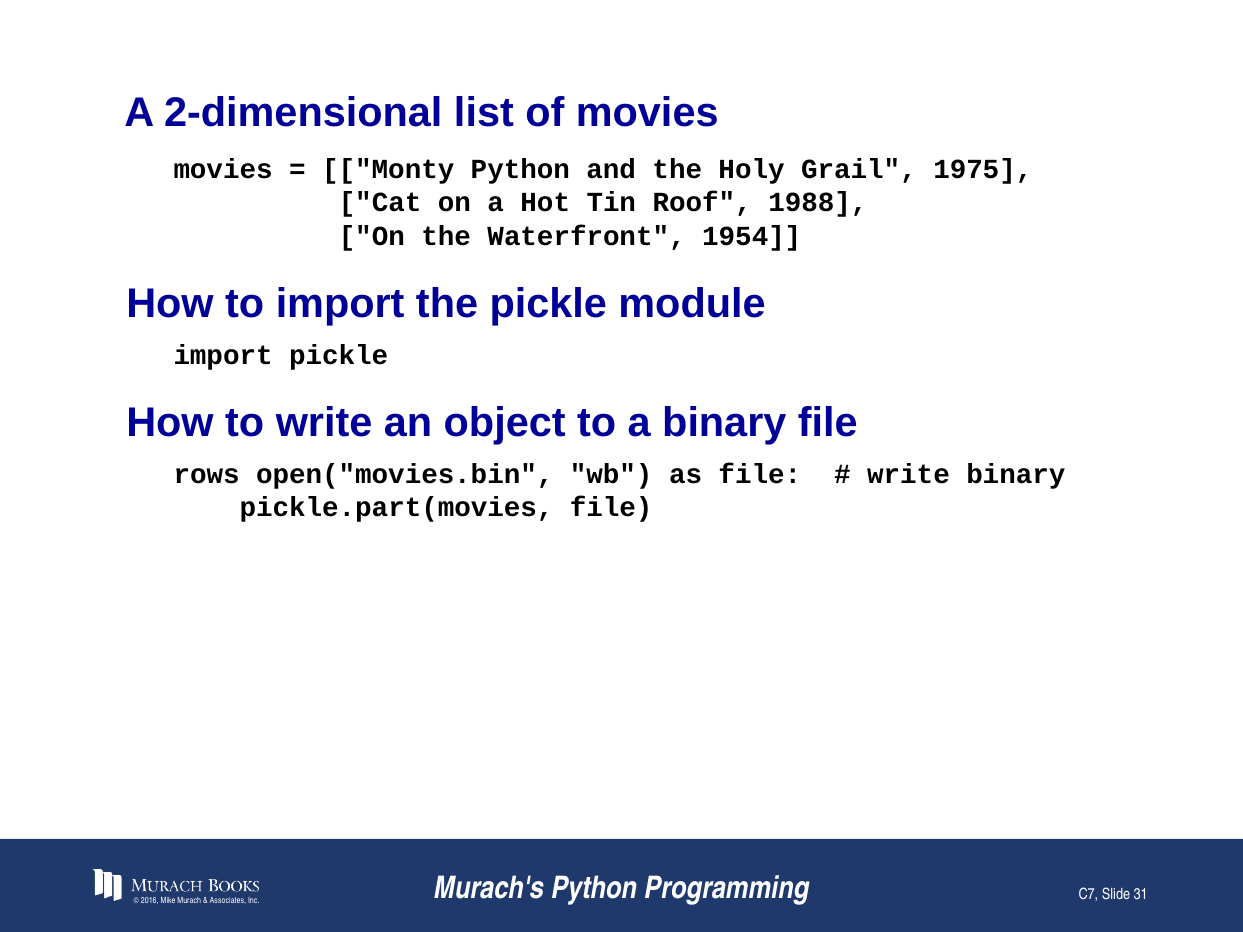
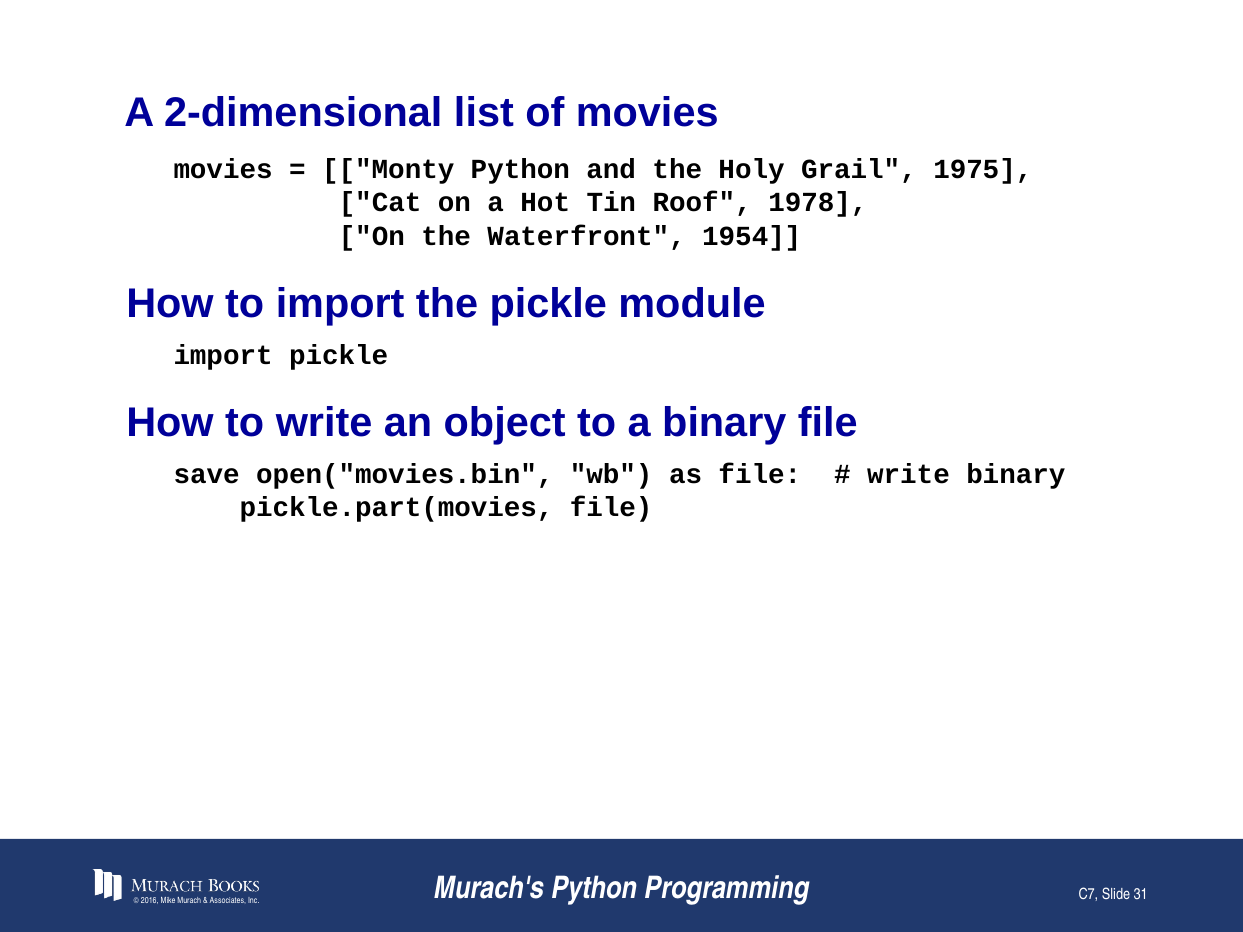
1988: 1988 -> 1978 (818, 203)
rows: rows -> save (207, 474)
